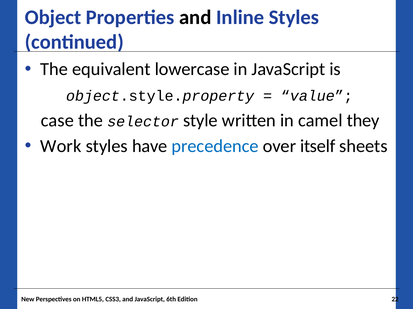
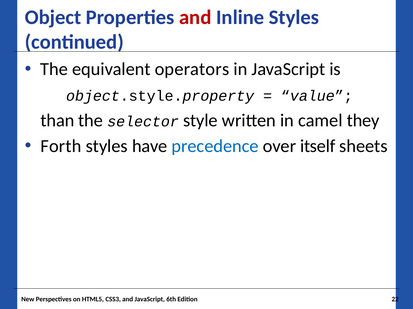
and colour: black -> red (195, 17)
lowercase: lowercase -> operators (192, 69)
case: case -> than (57, 121)
Work: Work -> Forth (61, 147)
